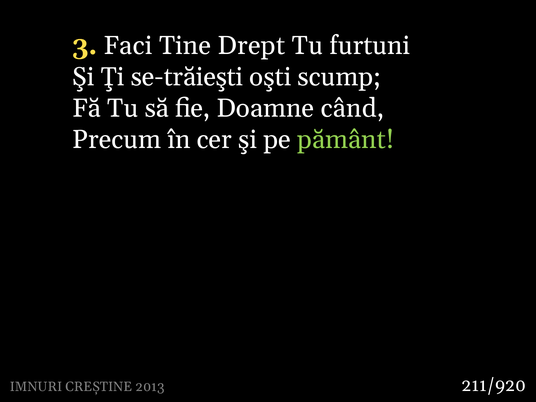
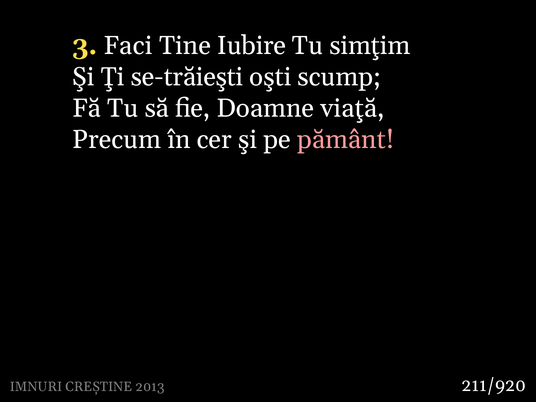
Drept: Drept -> Iubire (252, 46)
furtuni: furtuni -> simţim (370, 46)
când: când -> viaţă (352, 108)
pământ colour: light green -> pink (346, 139)
